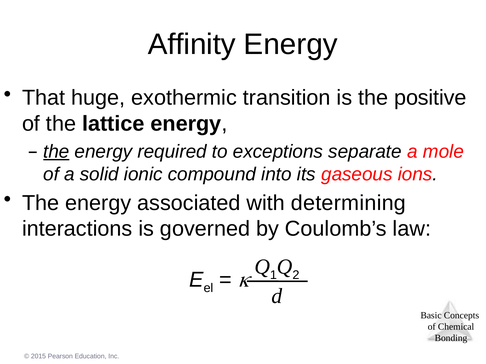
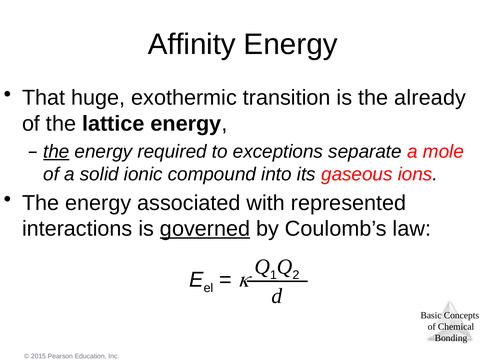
positive: positive -> already (430, 98)
determining: determining -> represented (349, 203)
governed underline: none -> present (205, 229)
